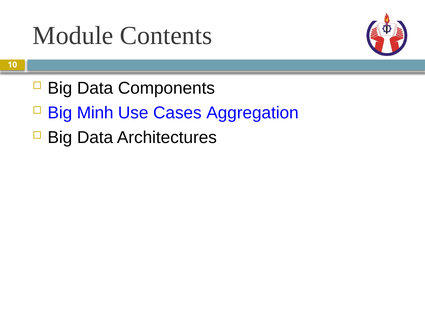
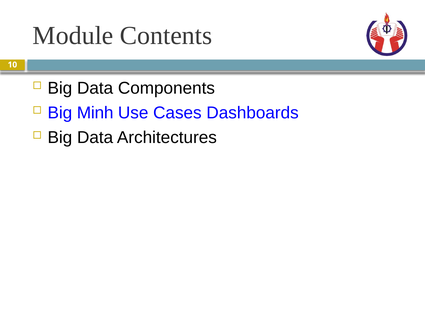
Aggregation: Aggregation -> Dashboards (253, 113)
